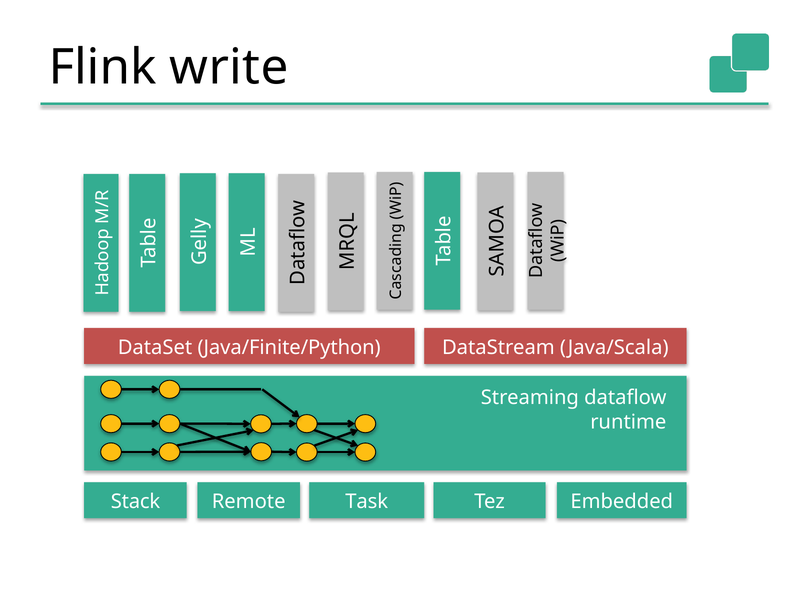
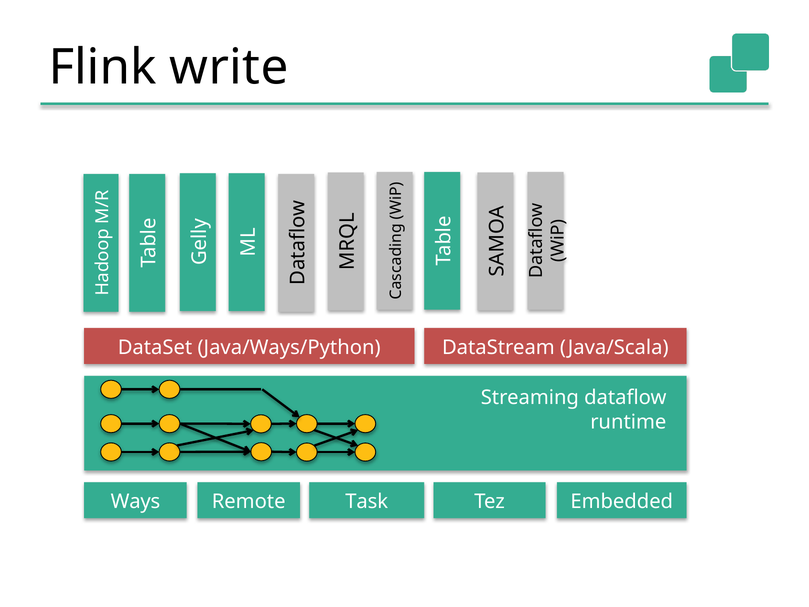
Java/Finite/Python: Java/Finite/Python -> Java/Ways/Python (289, 347)
Stack: Stack -> Ways (135, 501)
